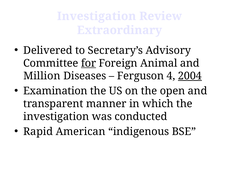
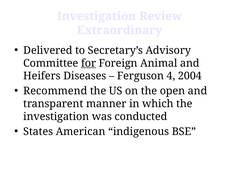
Million: Million -> Heifers (42, 76)
2004 underline: present -> none (190, 76)
Examination: Examination -> Recommend (55, 91)
Rapid: Rapid -> States (38, 131)
